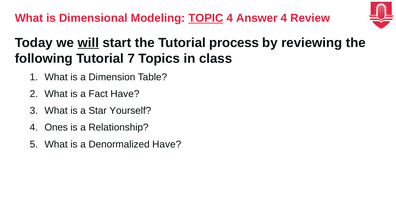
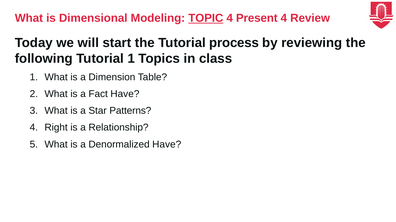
Answer: Answer -> Present (257, 18)
will underline: present -> none (88, 43)
Tutorial 7: 7 -> 1 (131, 59)
Yourself: Yourself -> Patterns (130, 111)
Ones: Ones -> Right (56, 128)
